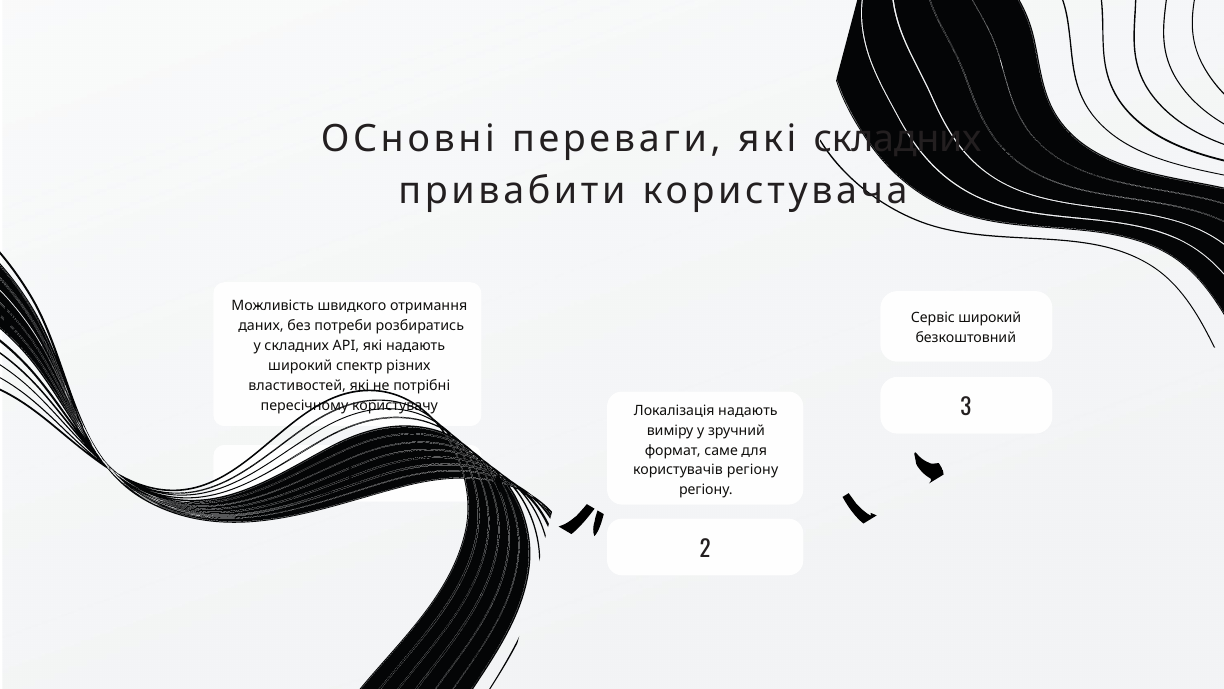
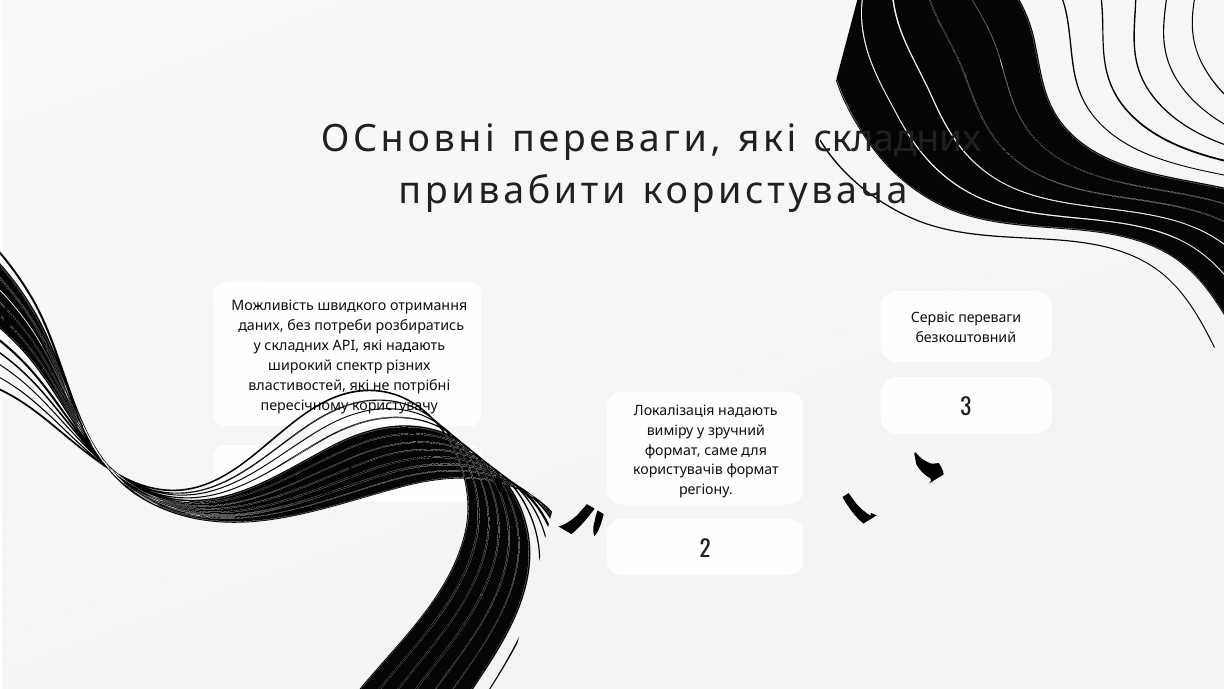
Сервіс широкий: широкий -> переваги (990, 318)
користувачів регіону: регіону -> формат (753, 470)
